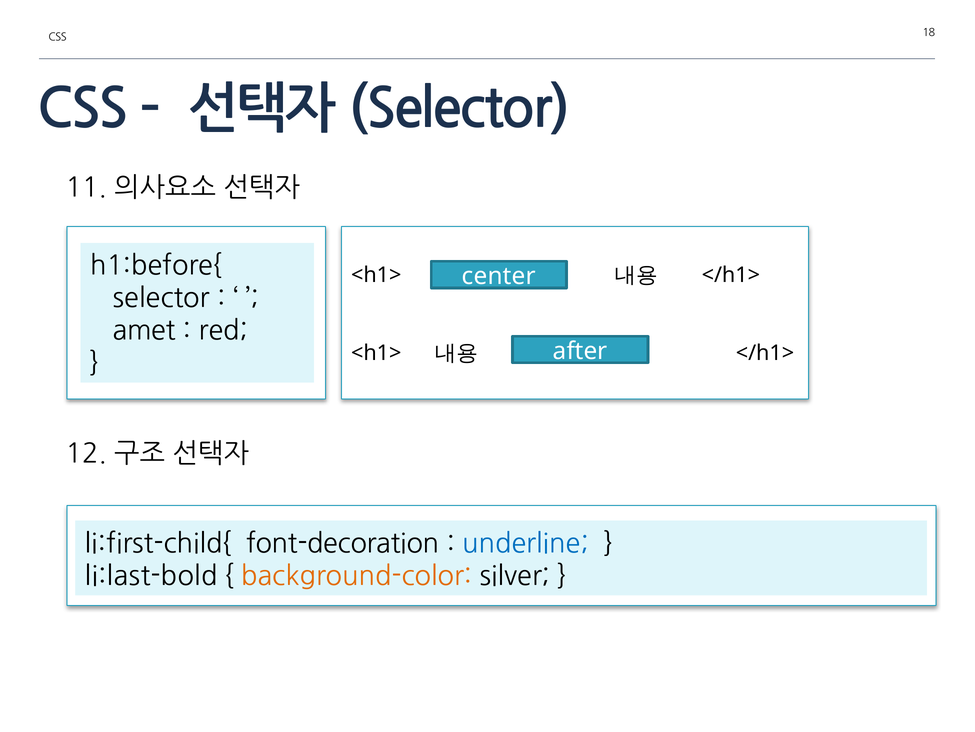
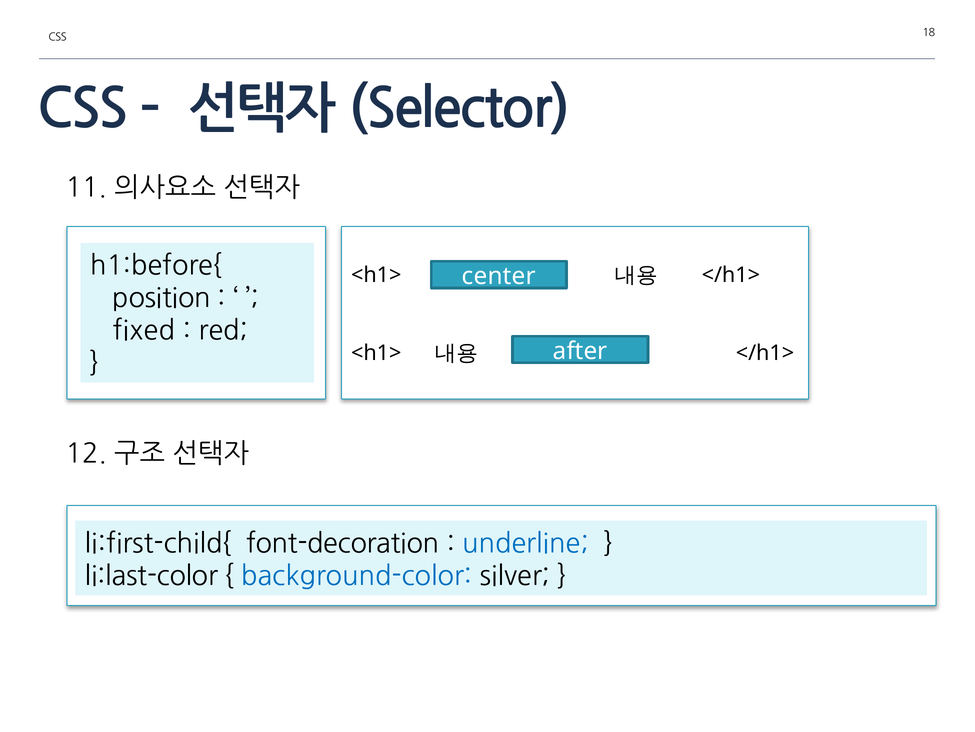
selector: selector -> position (161, 298)
amet: amet -> fixed (144, 331)
li:last-bold: li:last-bold -> li:last-color (151, 576)
background-color colour: orange -> blue (357, 576)
